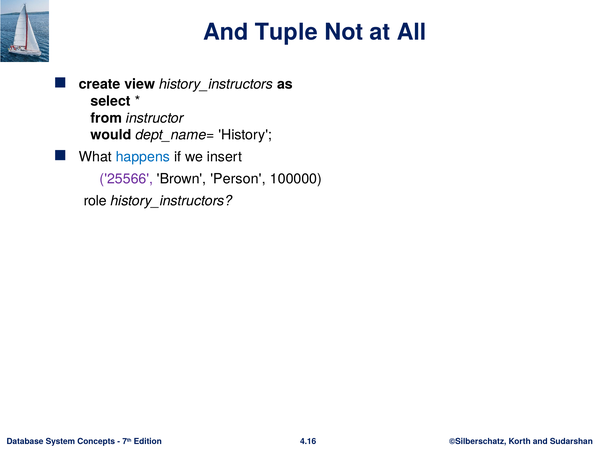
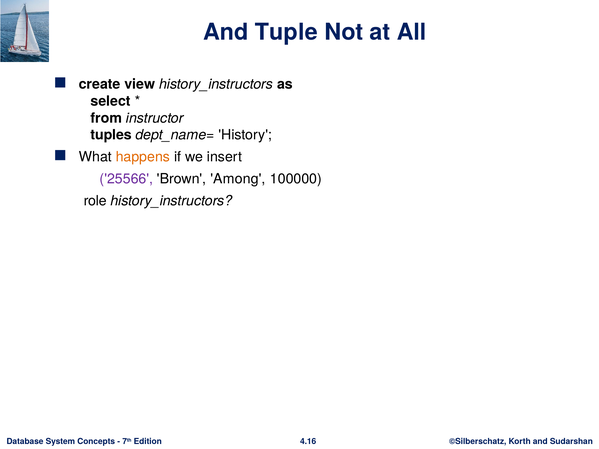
would: would -> tuples (111, 135)
happens colour: blue -> orange (143, 157)
Person: Person -> Among (238, 179)
